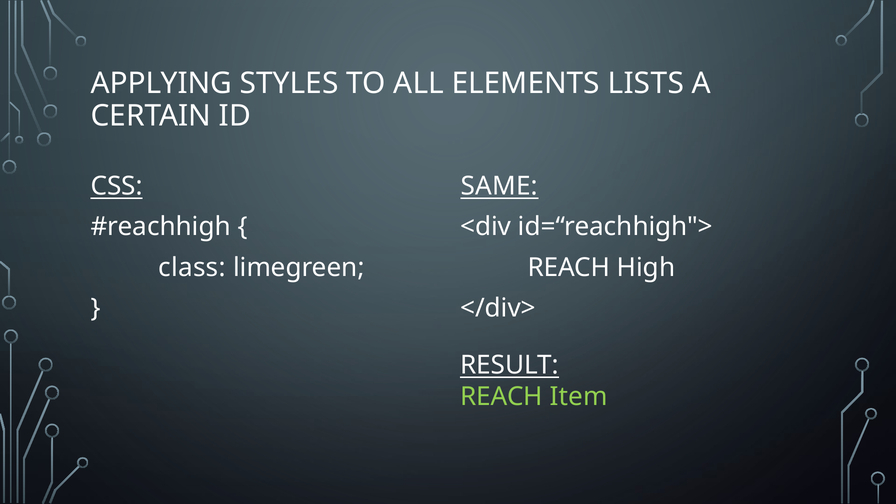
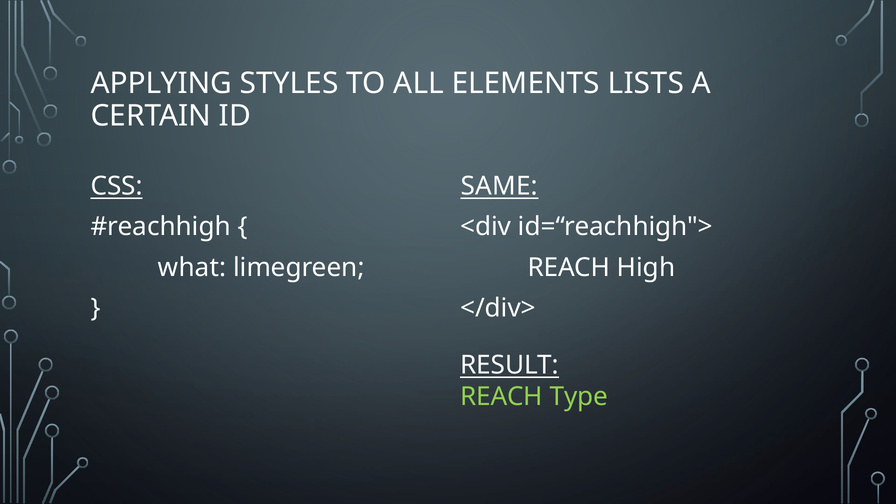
class: class -> what (192, 267)
Item: Item -> Type (579, 397)
